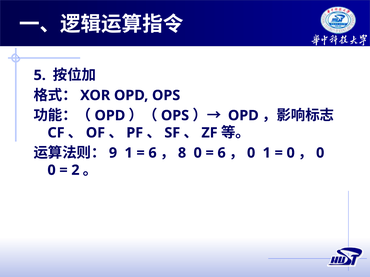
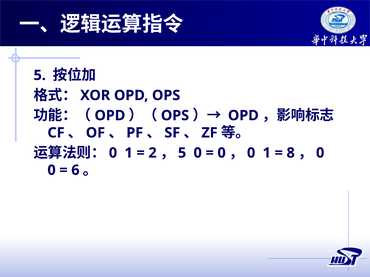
9: 9 -> 0 (113, 153)
6: 6 -> 2 (153, 153)
8: 8 -> 5 (182, 153)
6: 6 -> 0 (222, 153)
0: 0 -> 8 (291, 153)
2: 2 -> 6 (75, 170)
